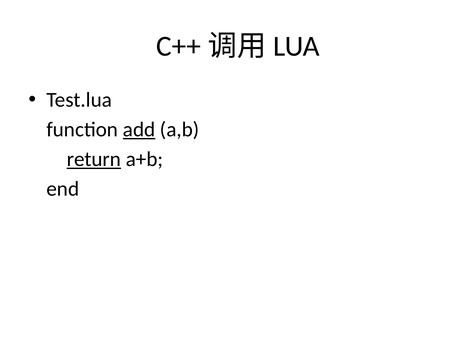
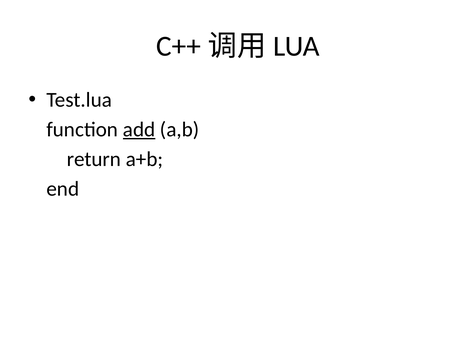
return underline: present -> none (94, 159)
